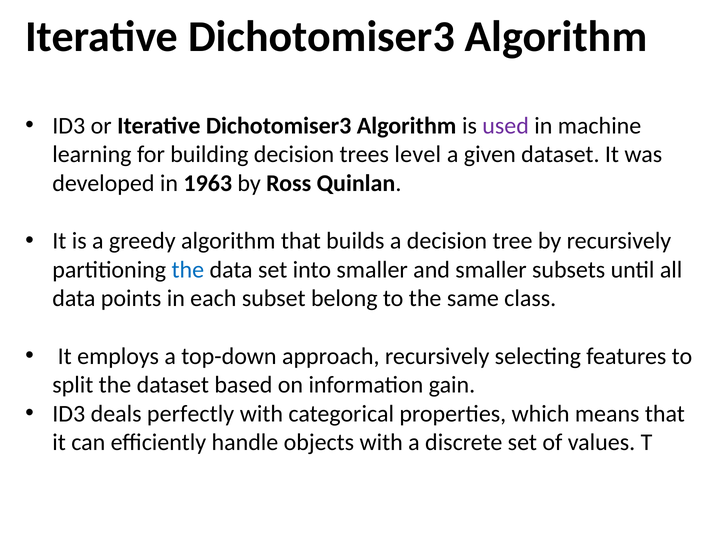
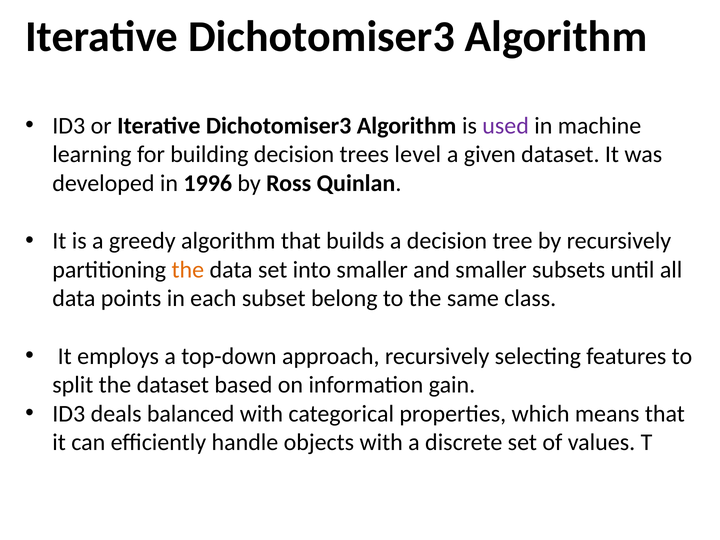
1963: 1963 -> 1996 (208, 183)
the colour: blue -> orange (188, 270)
perfectly: perfectly -> balanced (191, 414)
